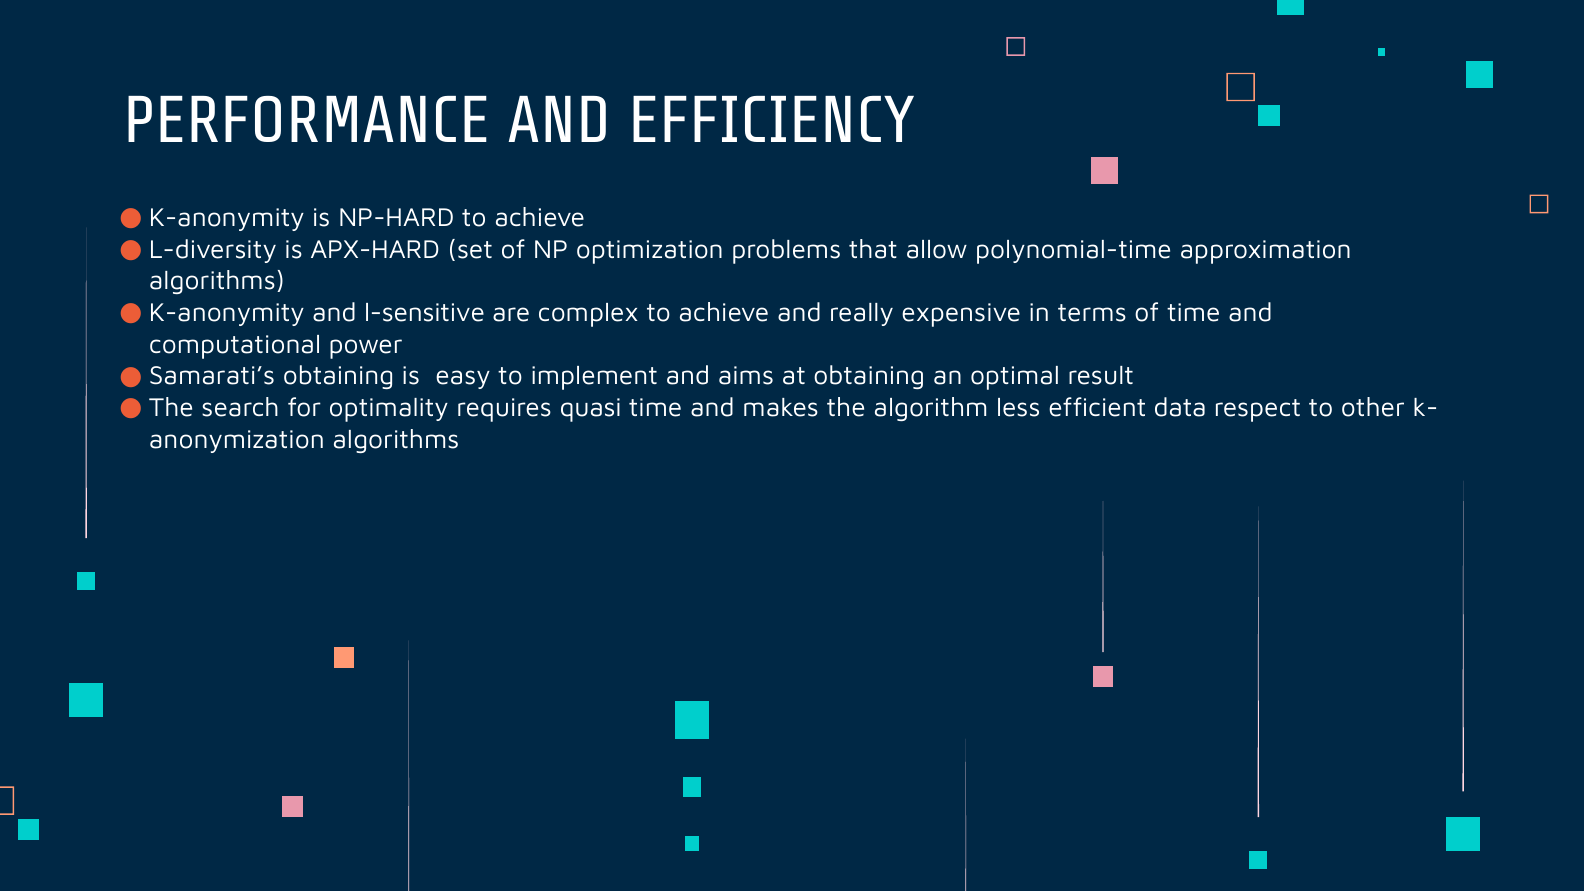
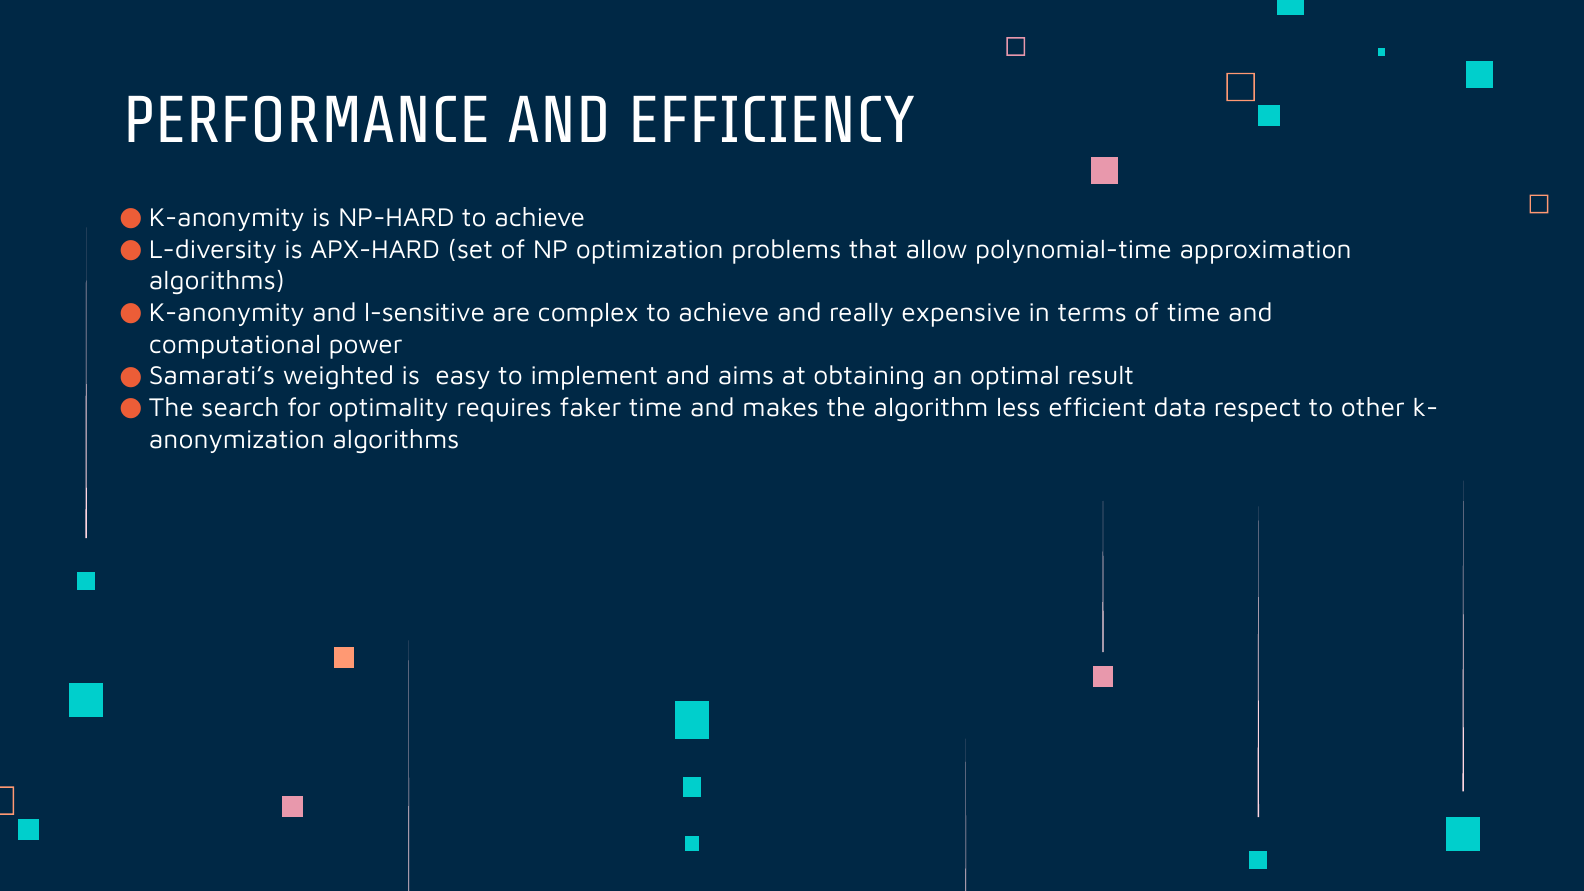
Samarati’s obtaining: obtaining -> weighted (339, 376)
quasi: quasi -> faker (591, 408)
